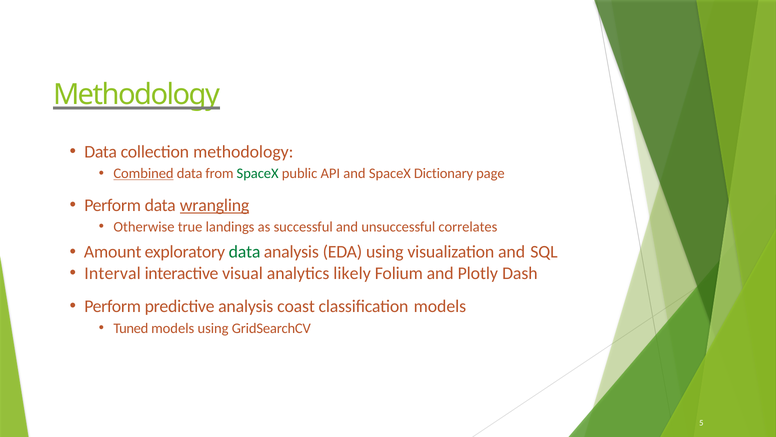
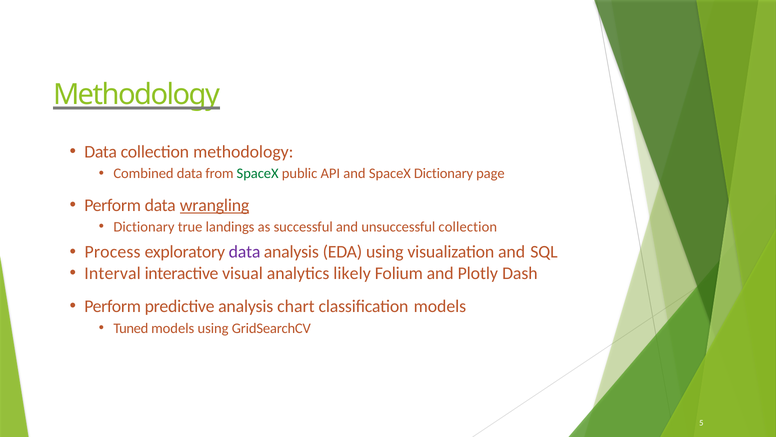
Combined underline: present -> none (144, 173)
Otherwise: Otherwise -> Dictionary (144, 227)
unsuccessful correlates: correlates -> collection (468, 227)
Amount: Amount -> Process (113, 252)
data colour: green -> purple (245, 252)
coast: coast -> chart (296, 306)
